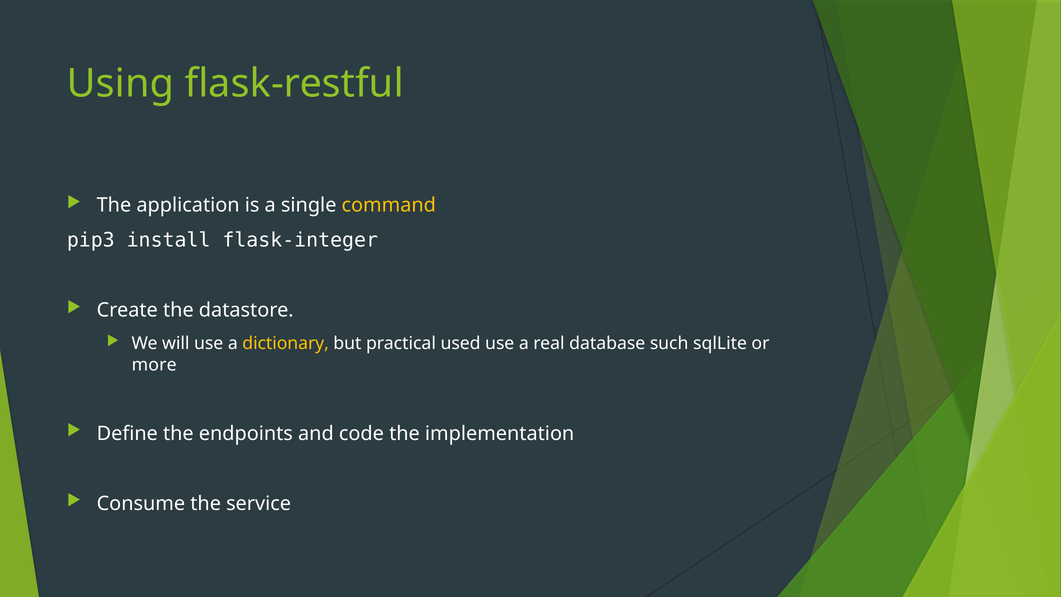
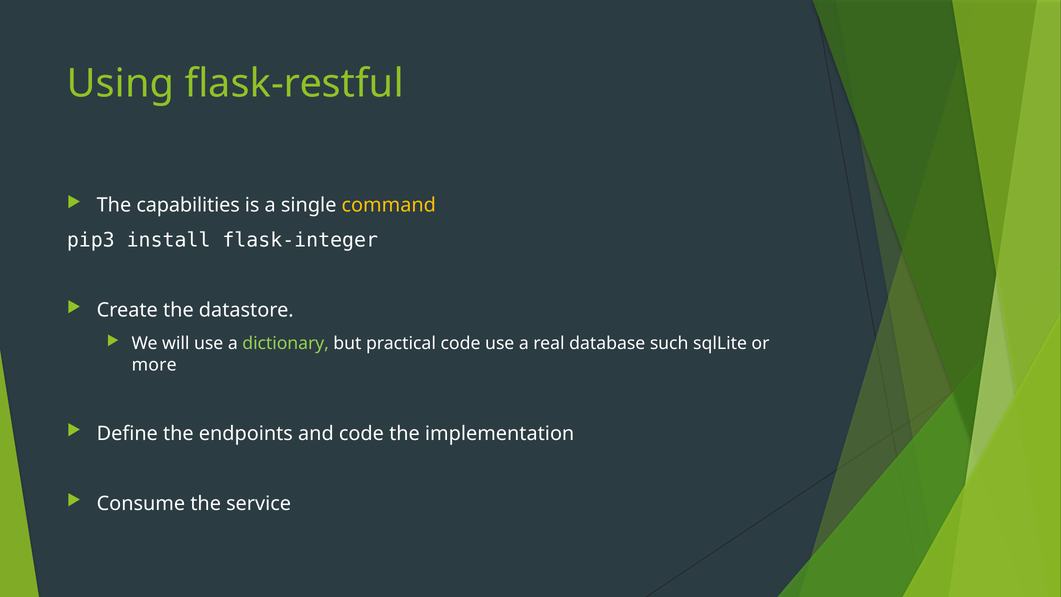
application: application -> capabilities (188, 205)
dictionary colour: yellow -> light green (286, 344)
practical used: used -> code (461, 344)
